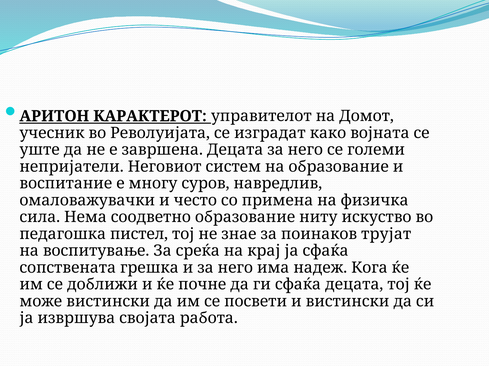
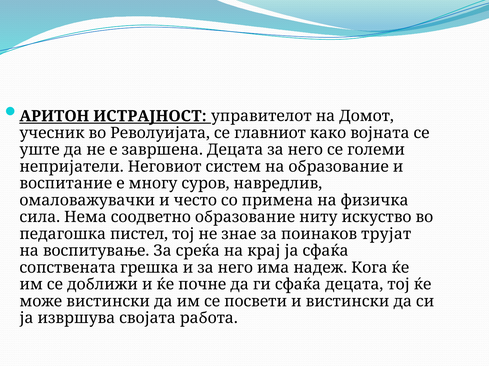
КАРАКТЕРОТ: КАРАКТЕРОТ -> ИСТРАЈНОСТ (150, 116)
изградат: изградат -> главниот (270, 133)
